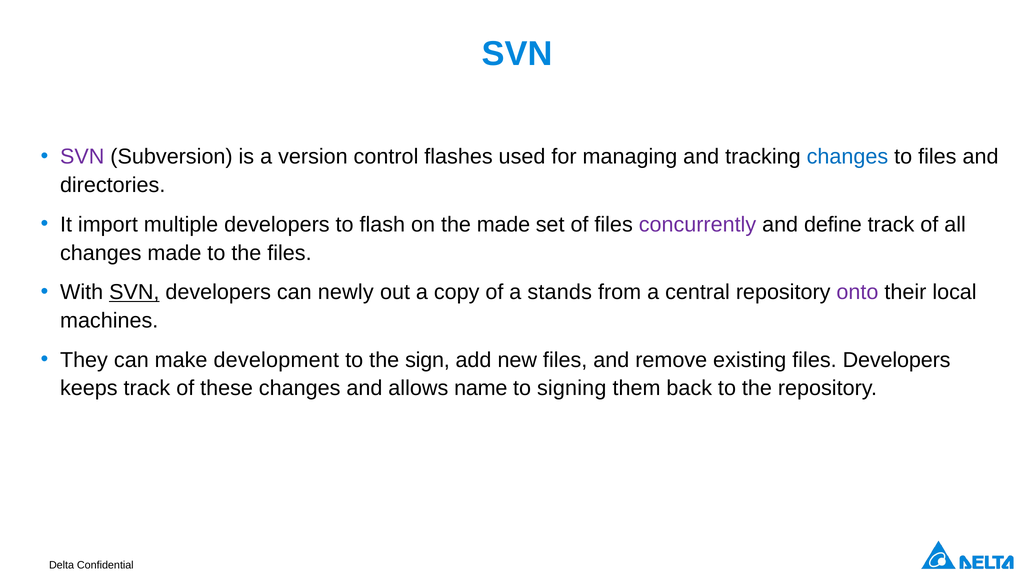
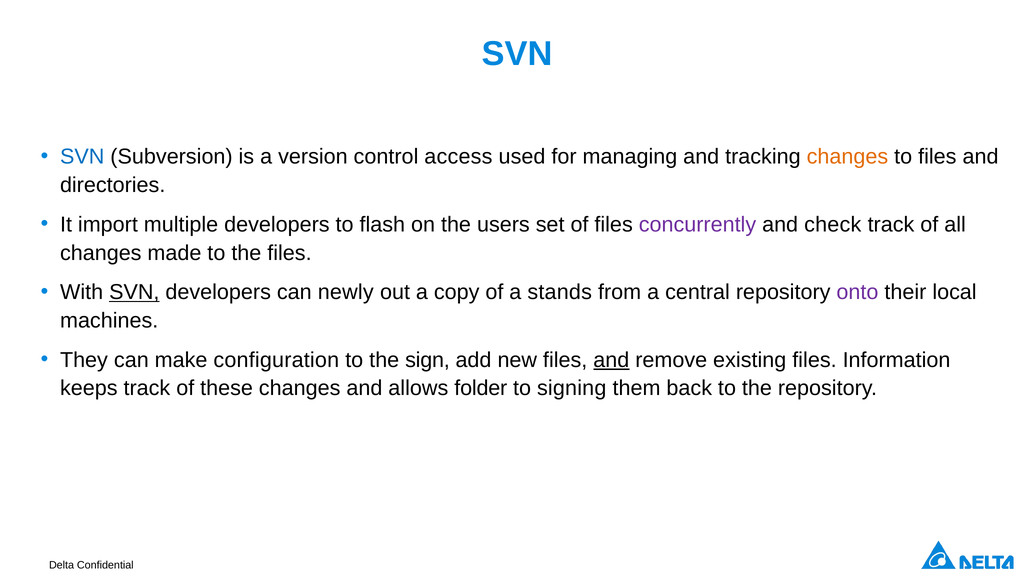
SVN colour: purple -> blue (82, 157)
flashes: flashes -> access (458, 157)
changes colour: blue -> orange (847, 157)
the made: made -> users (503, 224)
define: define -> check (833, 224)
development: development -> configuration (276, 360)
and underline: none -> present (611, 360)
files Developers: Developers -> Information (897, 360)
name: name -> folder (481, 388)
